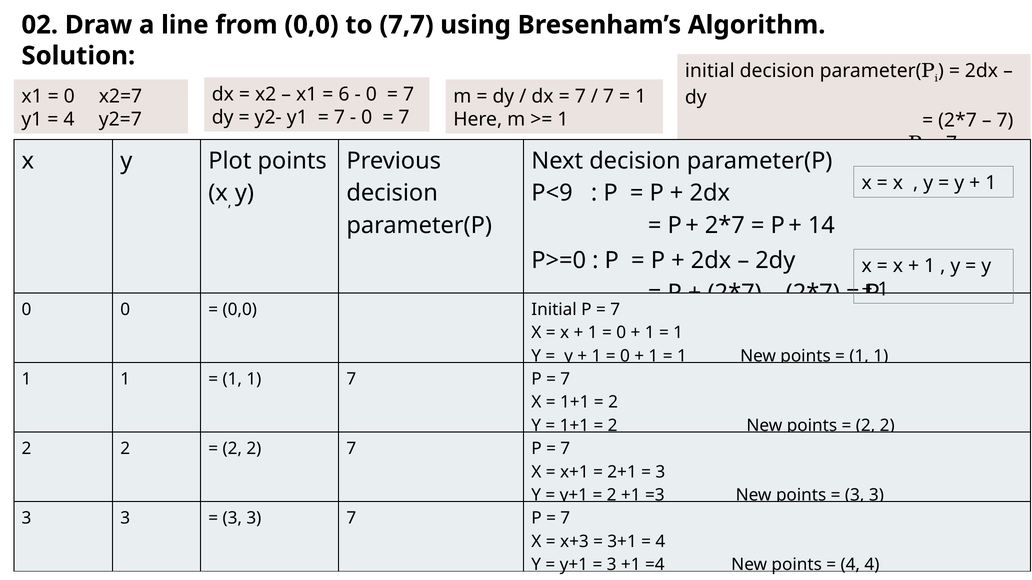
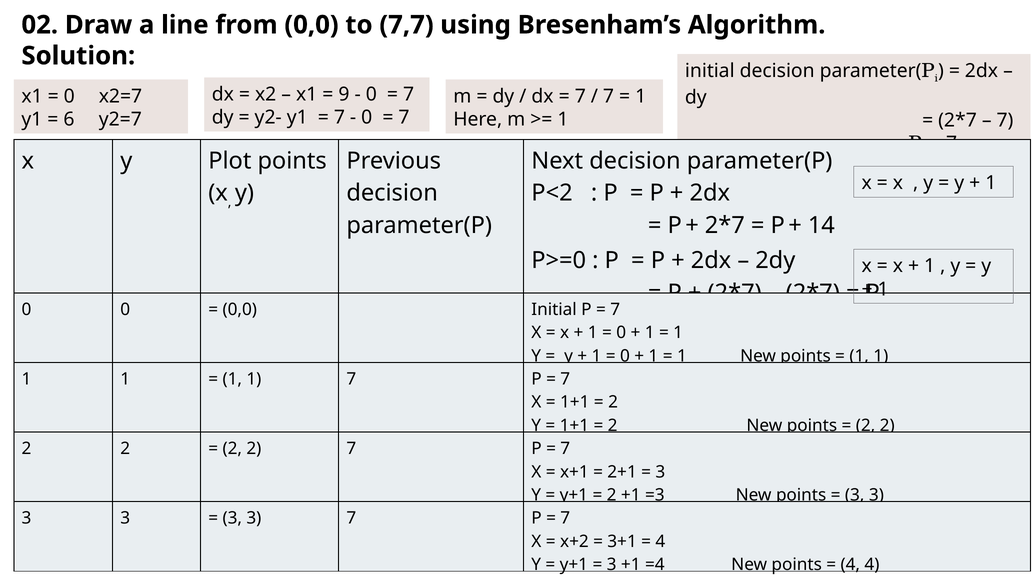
6: 6 -> 9 (344, 94)
4: 4 -> 6 (69, 119)
P<9: P<9 -> P<2 (552, 193)
x+3: x+3 -> x+2 (574, 542)
